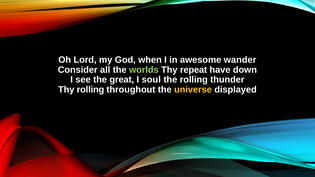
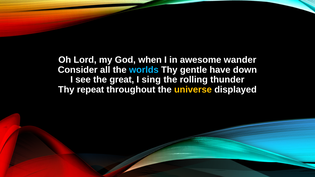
worlds colour: light green -> light blue (144, 70)
repeat: repeat -> gentle (194, 70)
soul: soul -> sing (151, 80)
Thy rolling: rolling -> repeat (90, 90)
